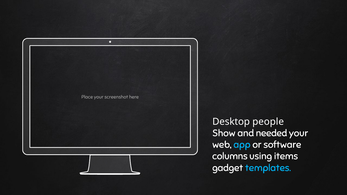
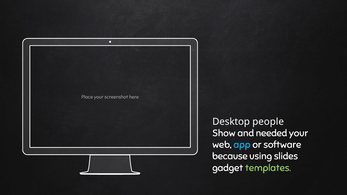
columns: columns -> because (230, 156)
items: items -> slides (286, 156)
templates colour: light blue -> light green (268, 168)
